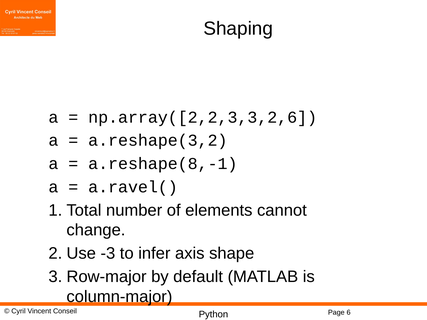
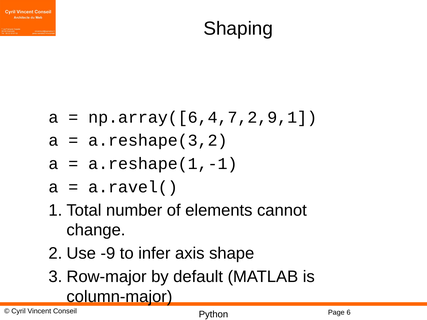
np.array([2,2,3,3,2,6: np.array([2,2,3,3,2,6 -> np.array([6,4,7,2,9,1 (203, 117)
a.reshape(8,-1: a.reshape(8,-1 -> a.reshape(1,-1 (163, 164)
-3: -3 -> -9 (108, 254)
